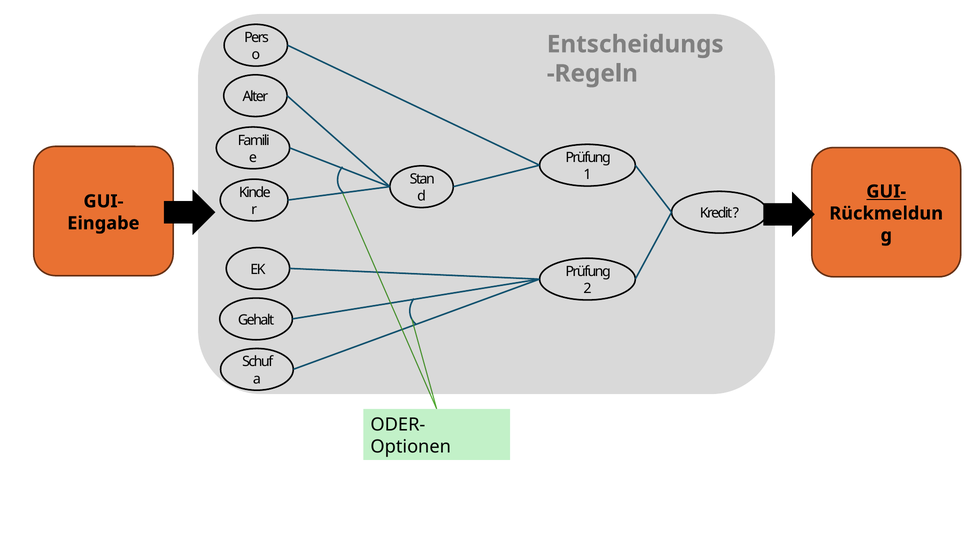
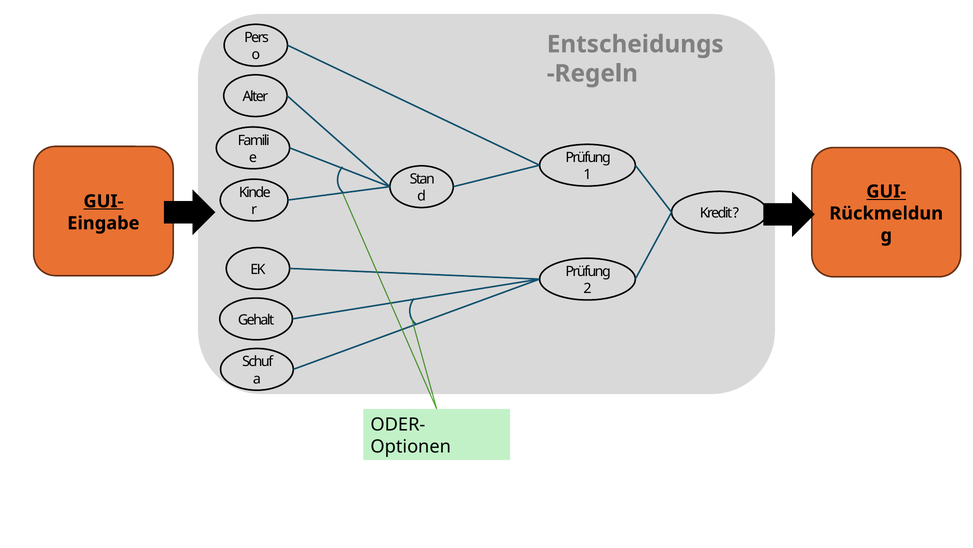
GUI- underline: none -> present (103, 201)
